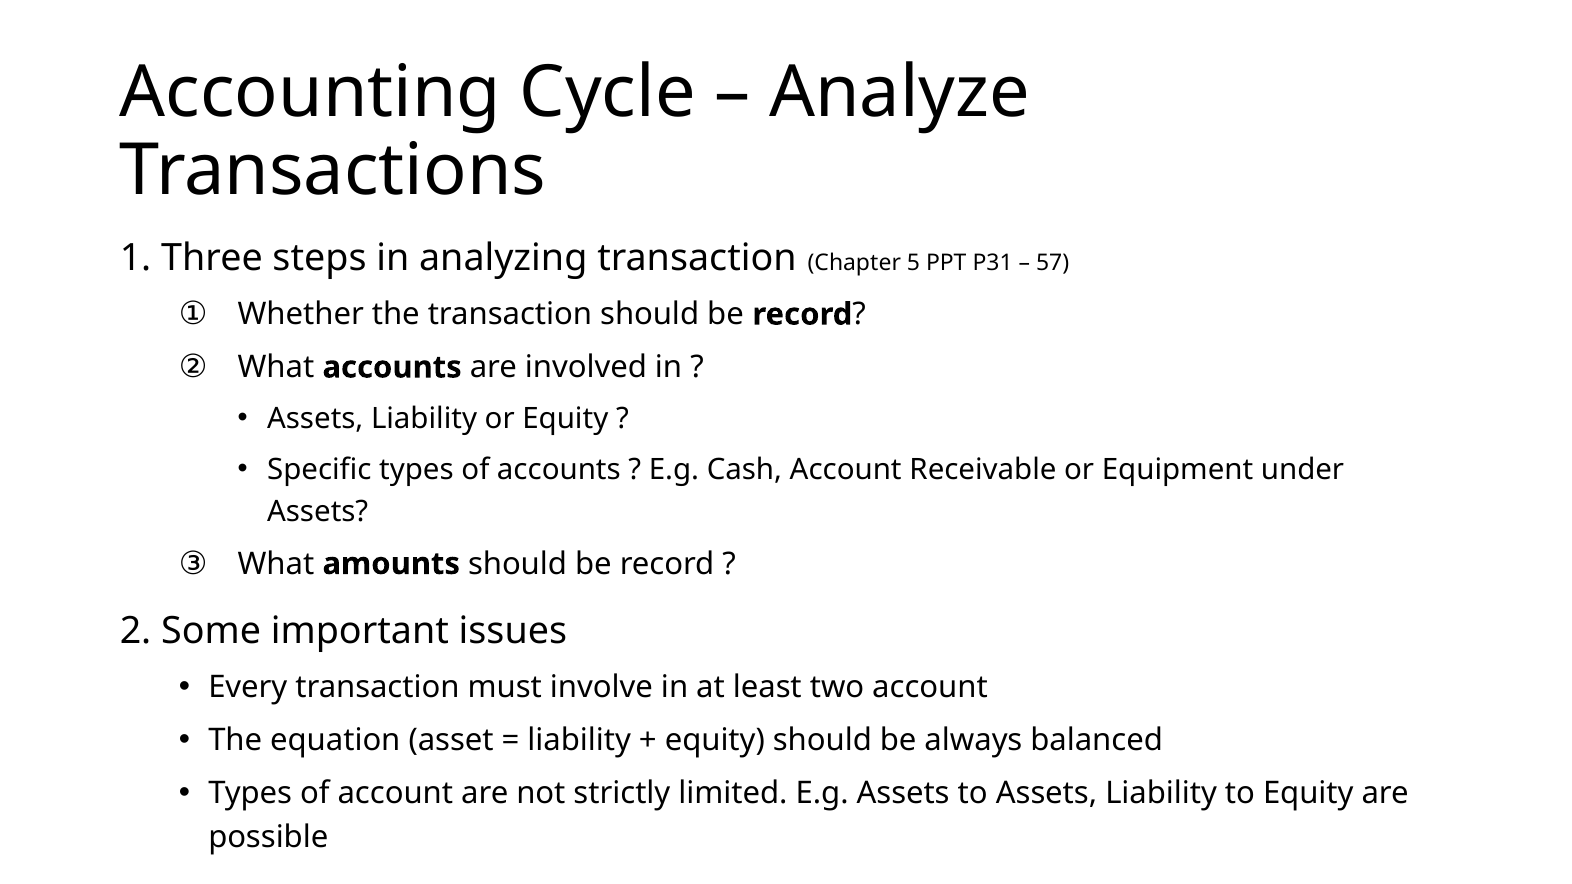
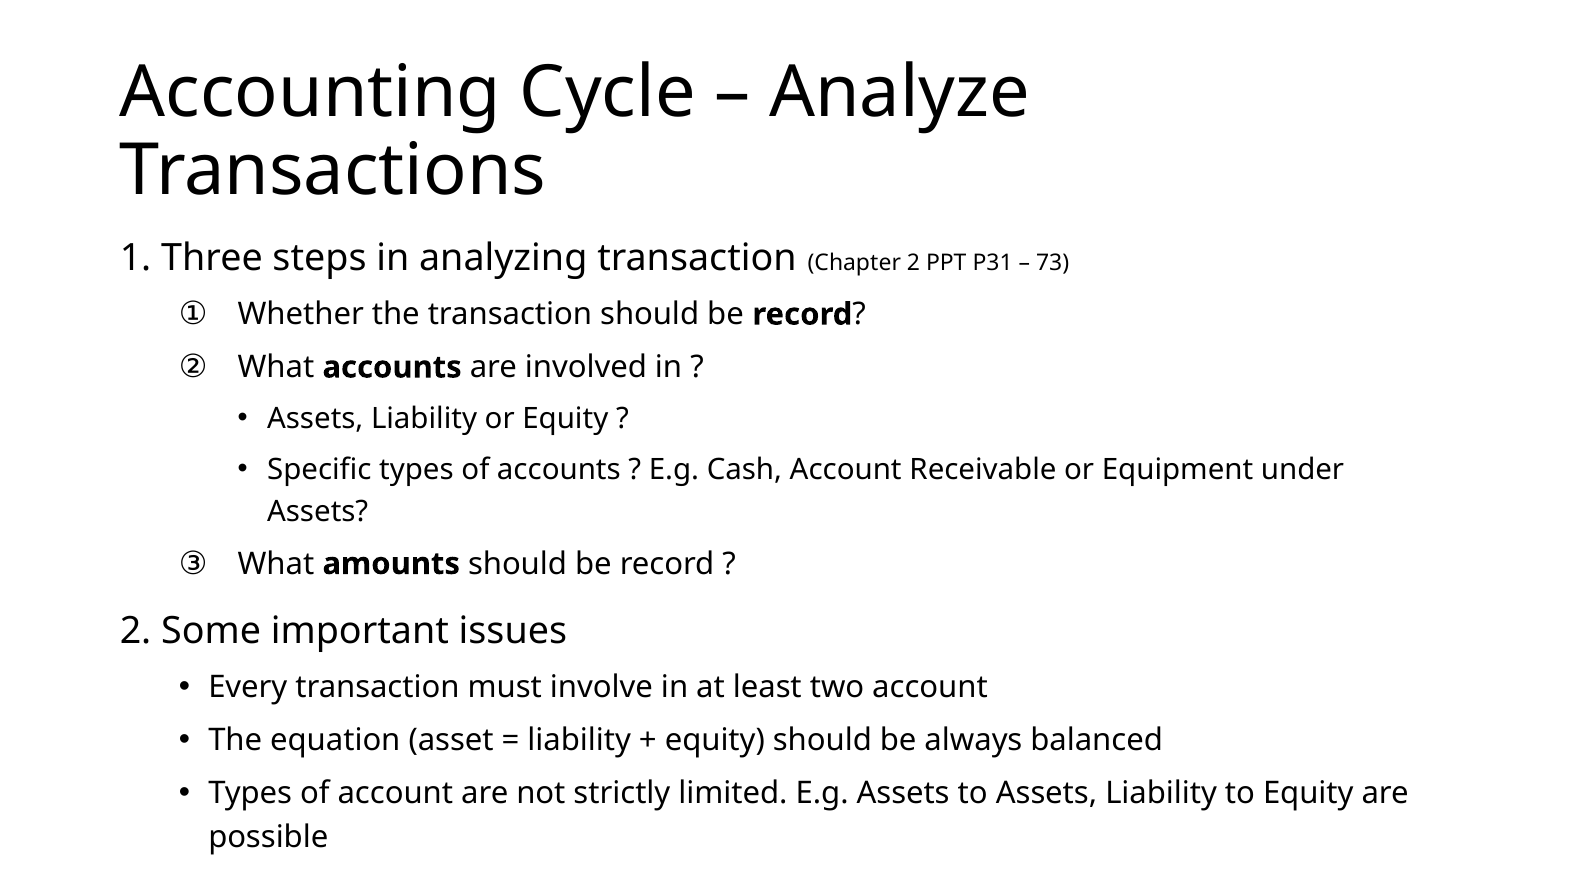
Chapter 5: 5 -> 2 (913, 263)
57: 57 -> 73 (1053, 263)
